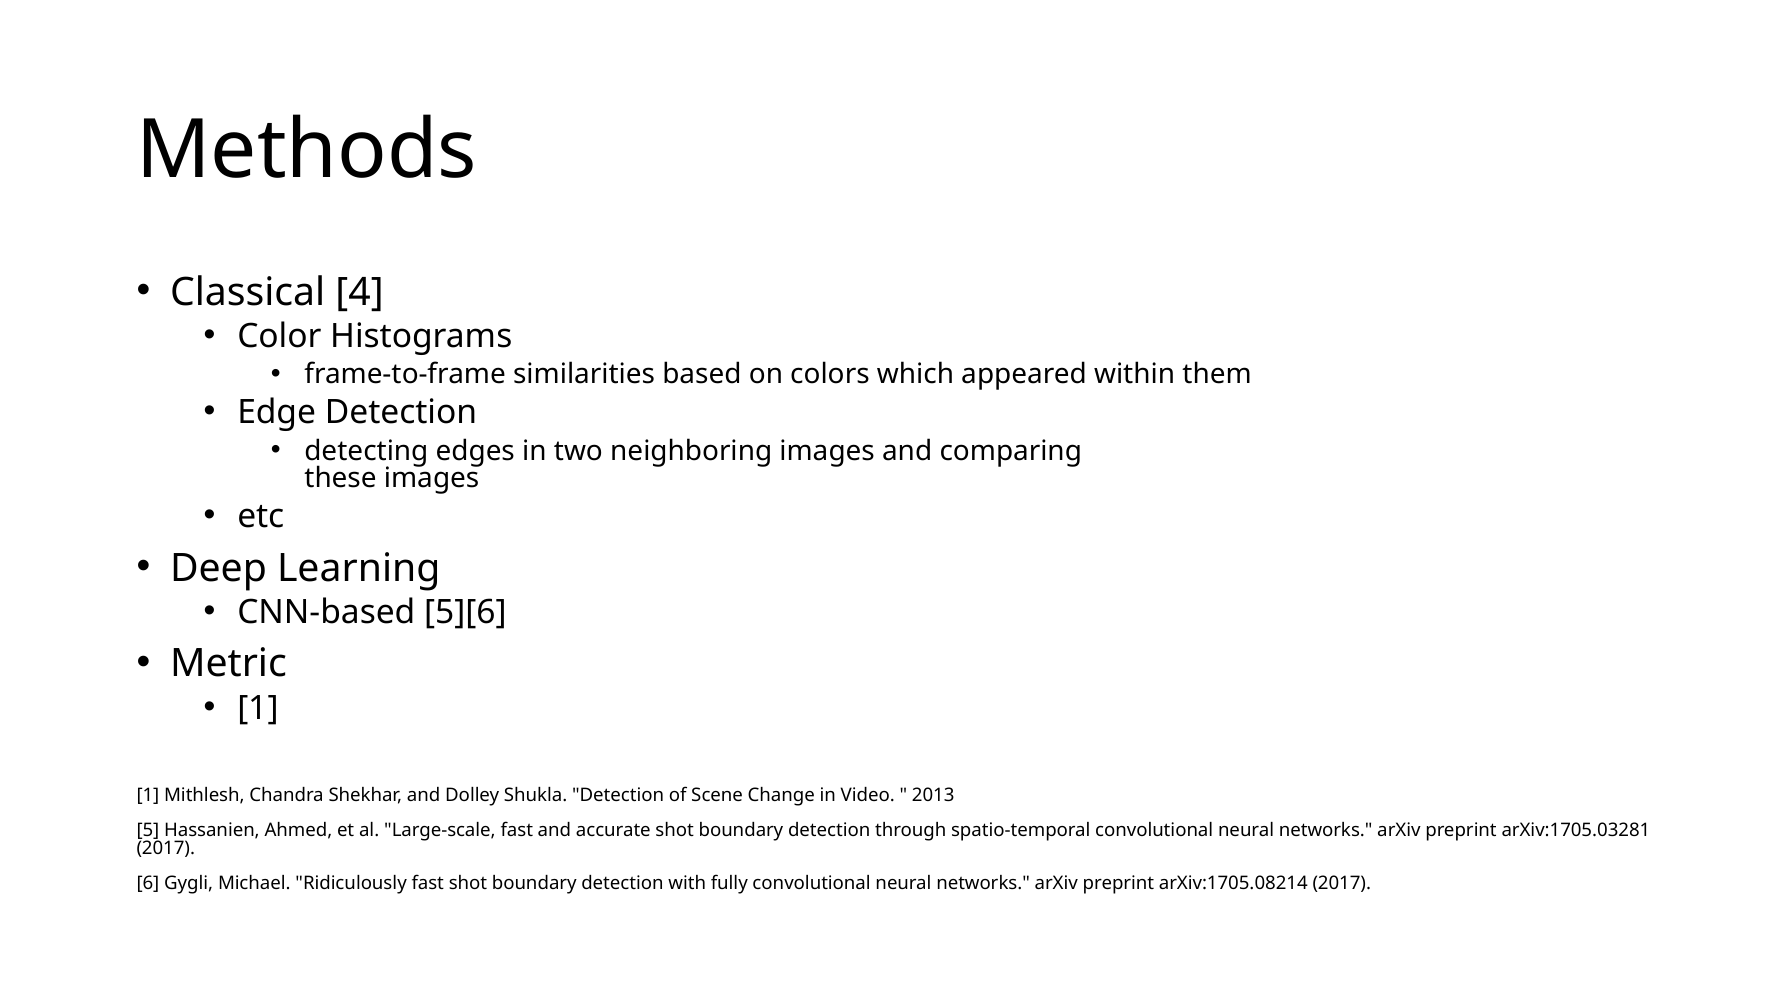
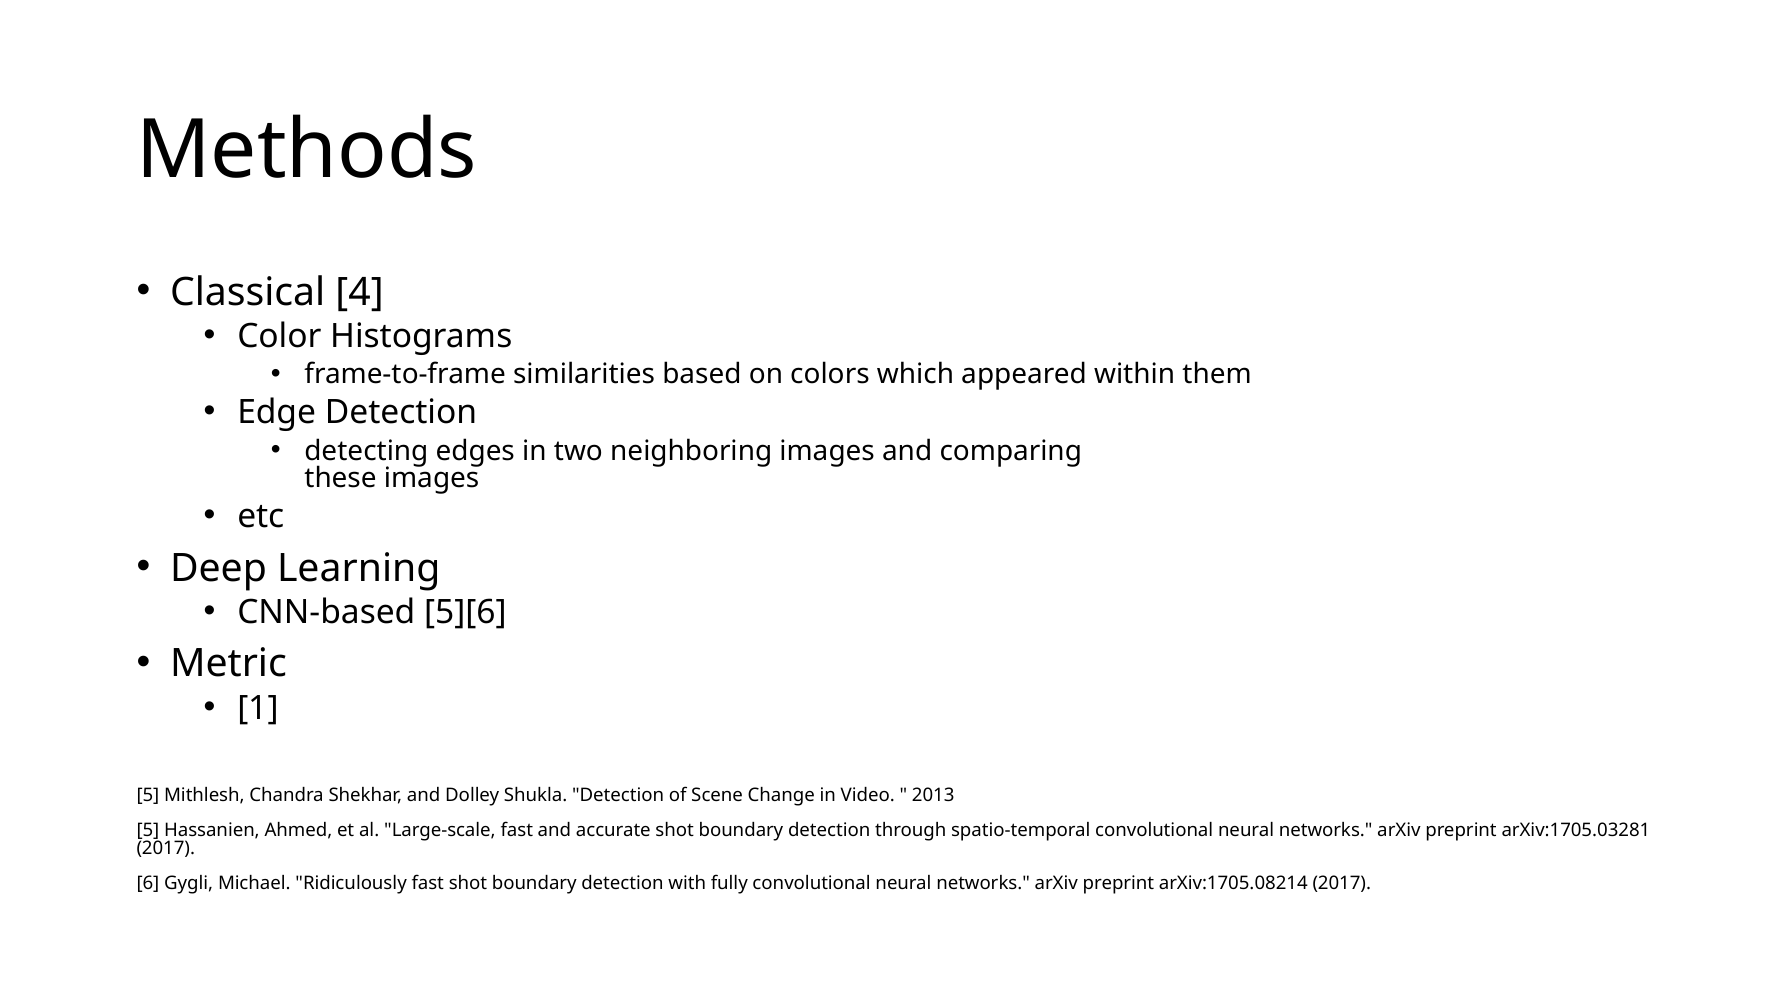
1: 1 -> 5 (148, 796)
